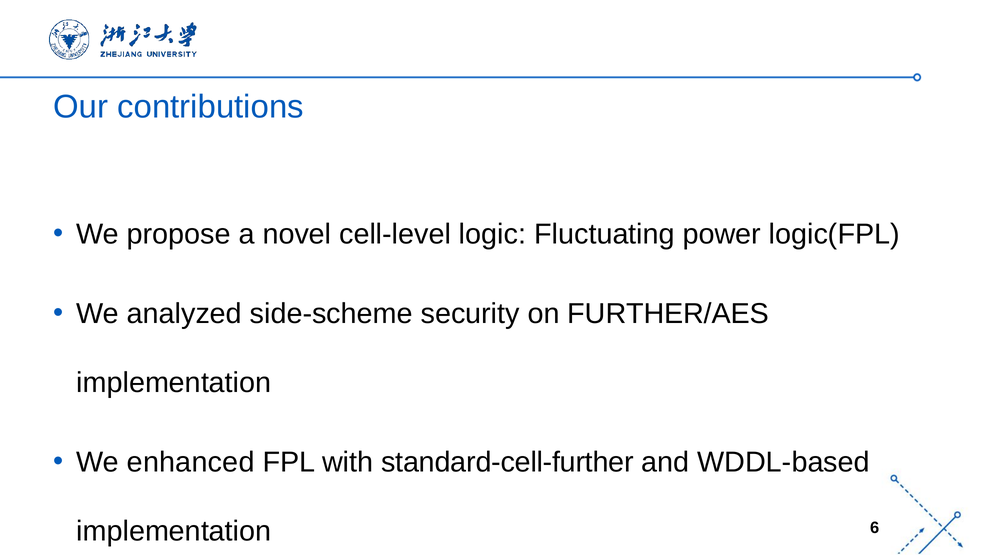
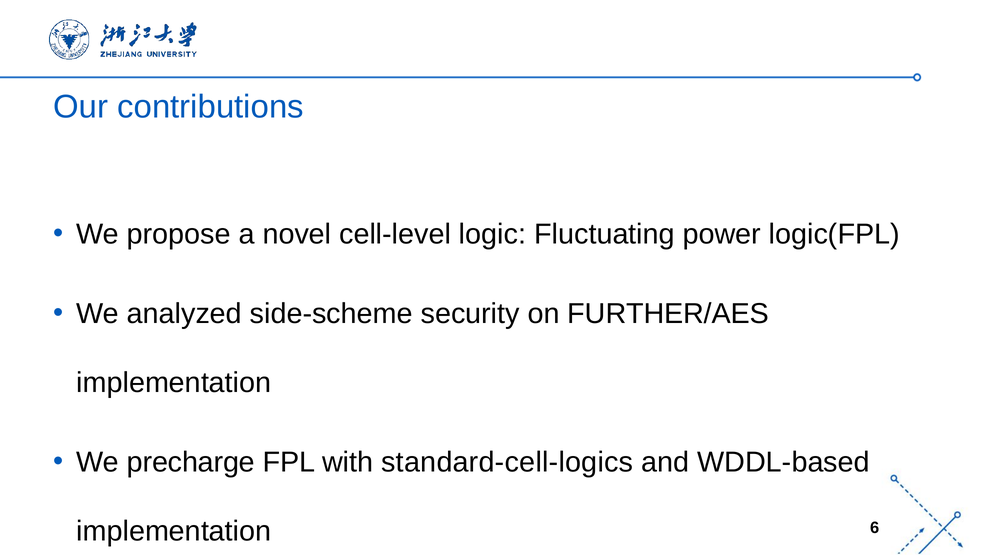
enhanced: enhanced -> precharge (191, 462)
standard-cell-further: standard-cell-further -> standard-cell-logics (507, 462)
